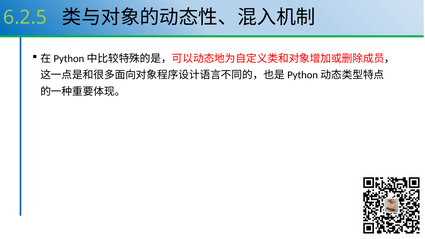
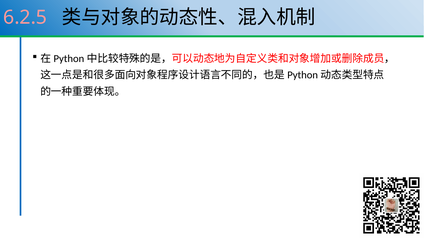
6.2.5 colour: light green -> pink (25, 17)
